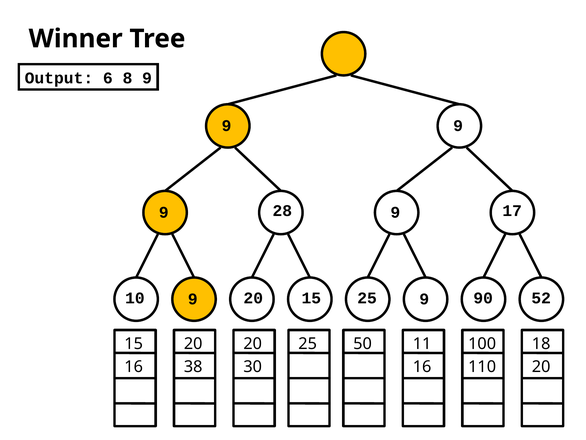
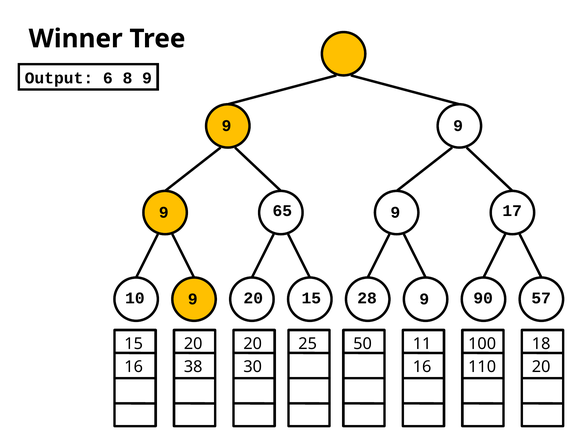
28: 28 -> 65 (282, 211)
15 25: 25 -> 28 (367, 298)
52: 52 -> 57 (541, 298)
